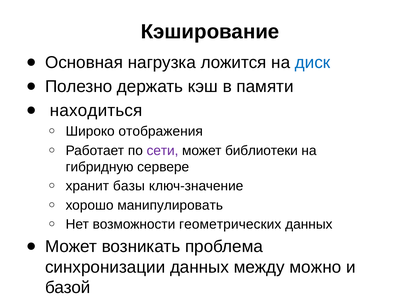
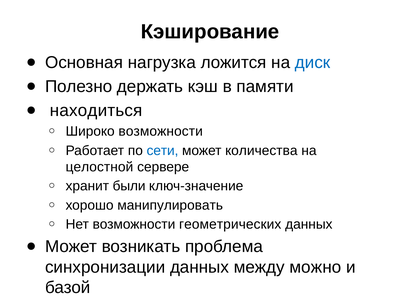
Широко отображения: отображения -> возможности (161, 131)
сети colour: purple -> blue (162, 150)
библиотеки: библиотеки -> количества (261, 150)
гибридную: гибридную -> целостной (99, 167)
базы: базы -> были (129, 186)
